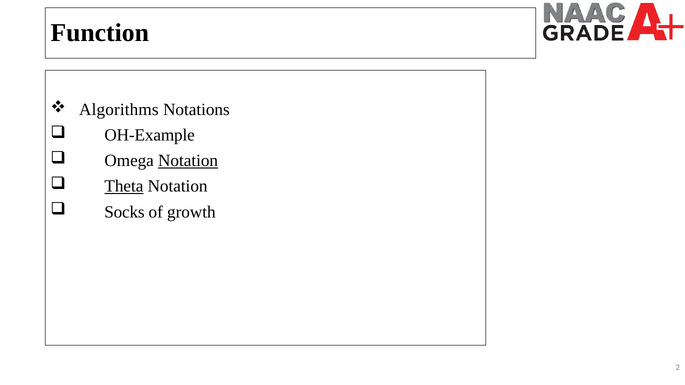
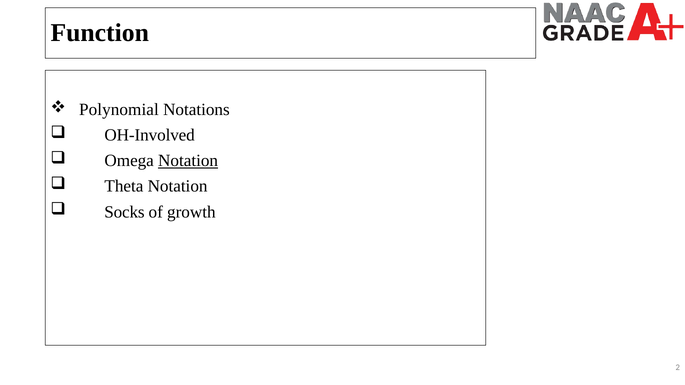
Algorithms: Algorithms -> Polynomial (119, 110)
OH-Example: OH-Example -> OH-Involved (150, 135)
Theta underline: present -> none (124, 186)
